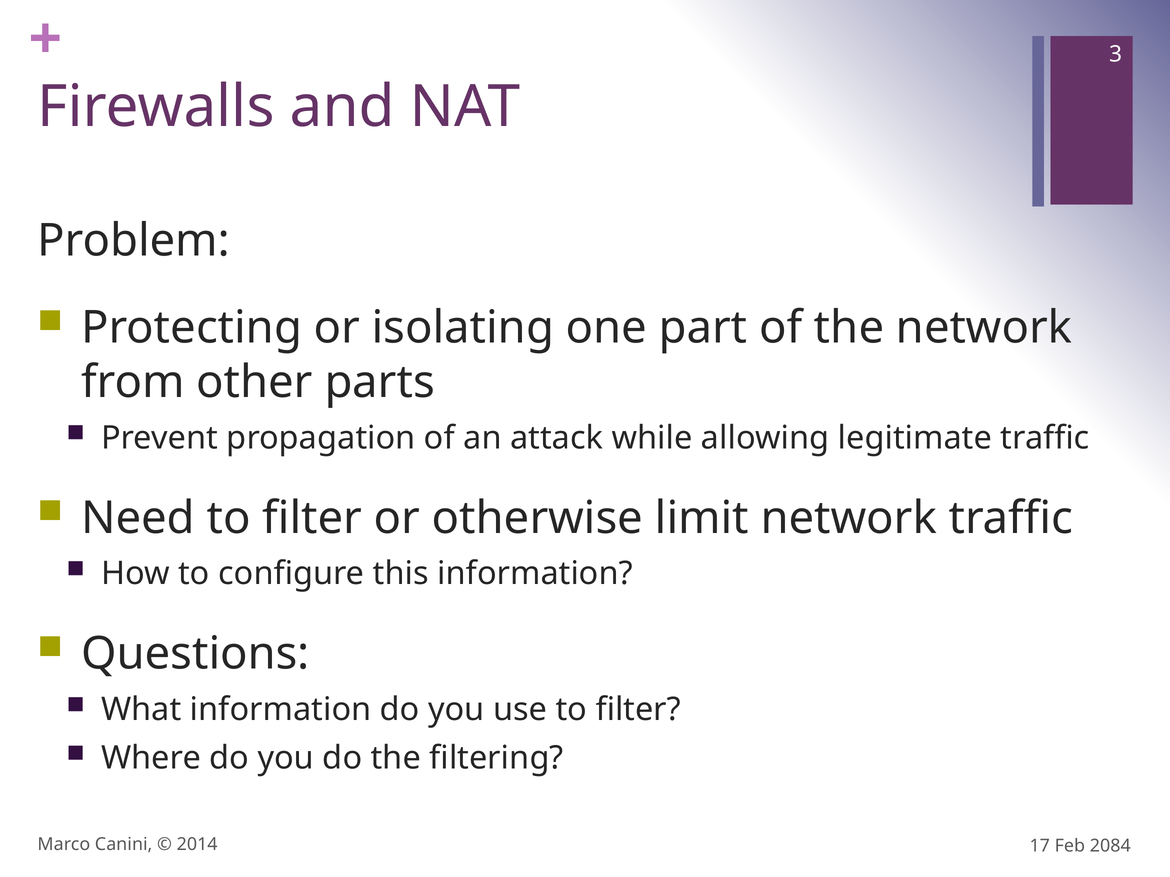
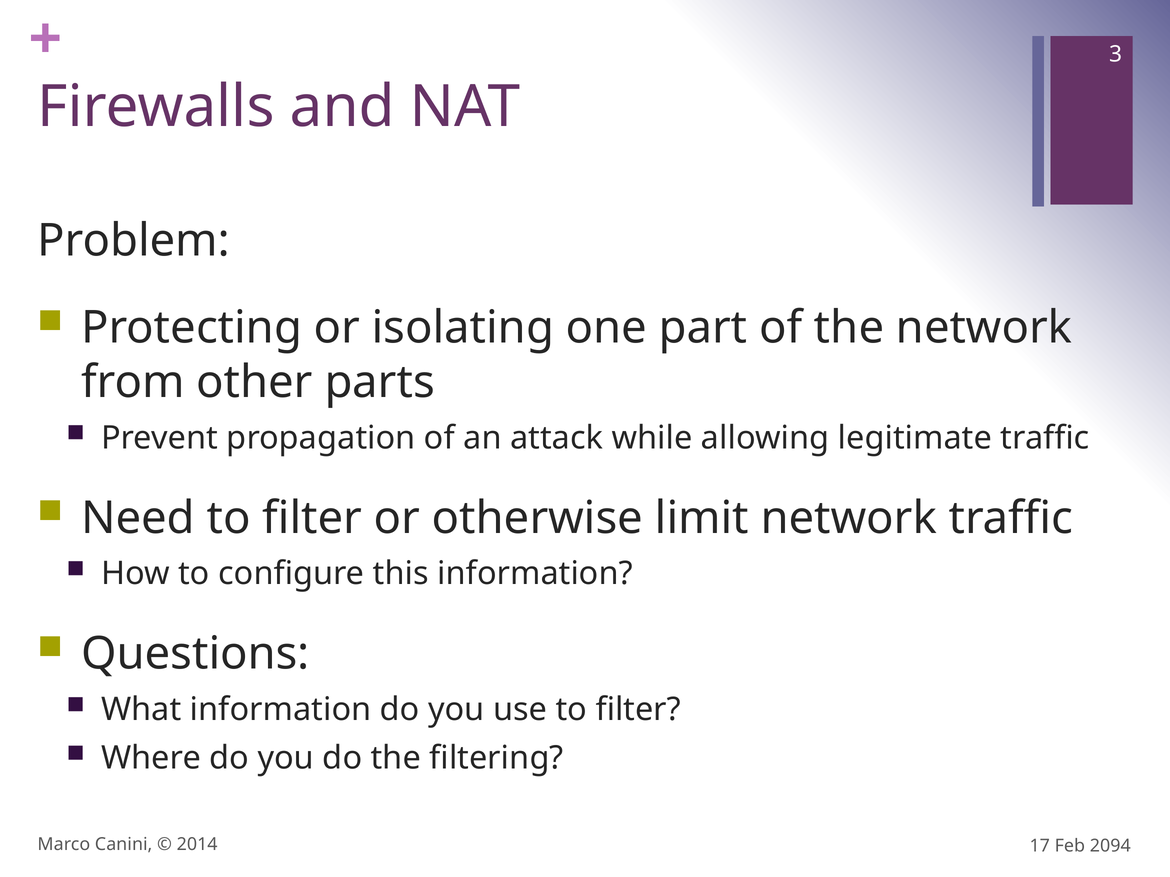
2084: 2084 -> 2094 (1110, 846)
